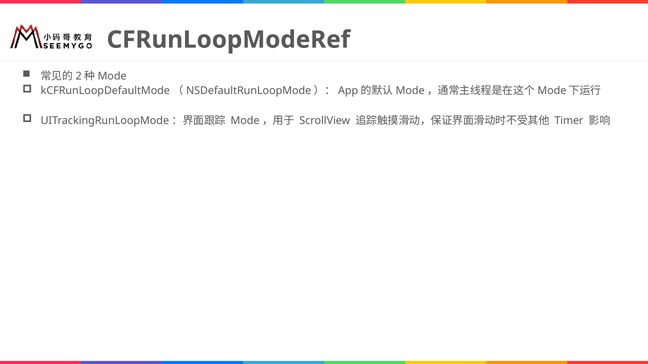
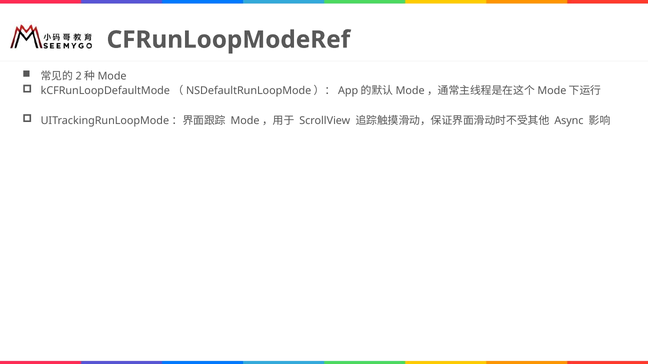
Timer: Timer -> Async (569, 121)
